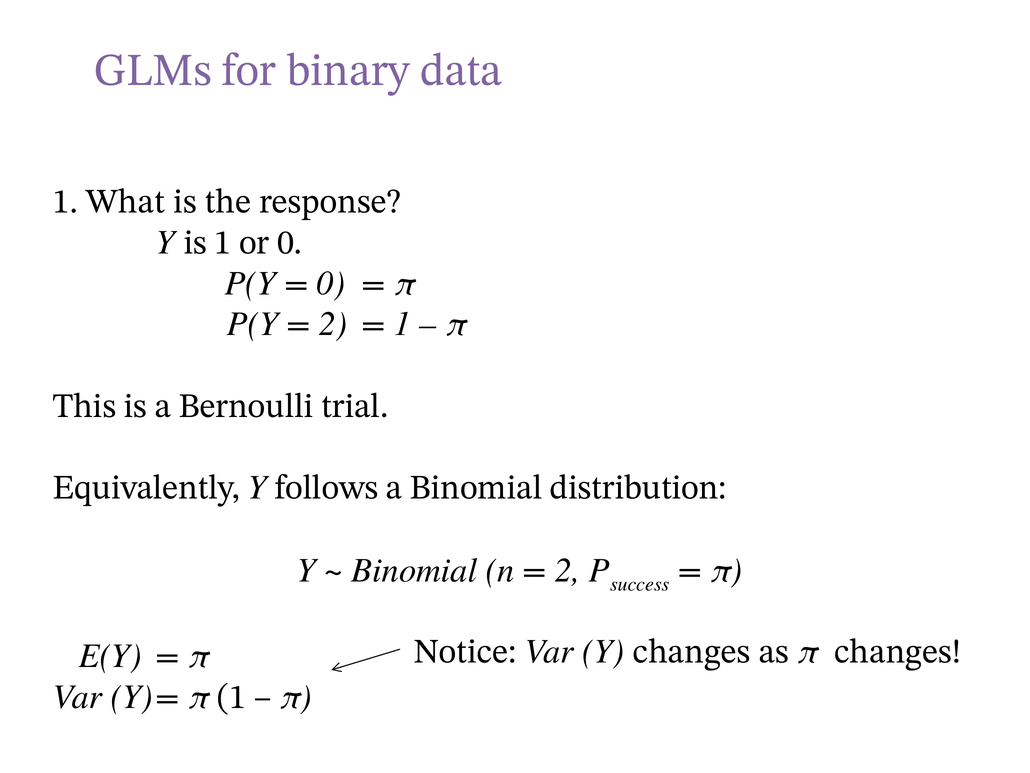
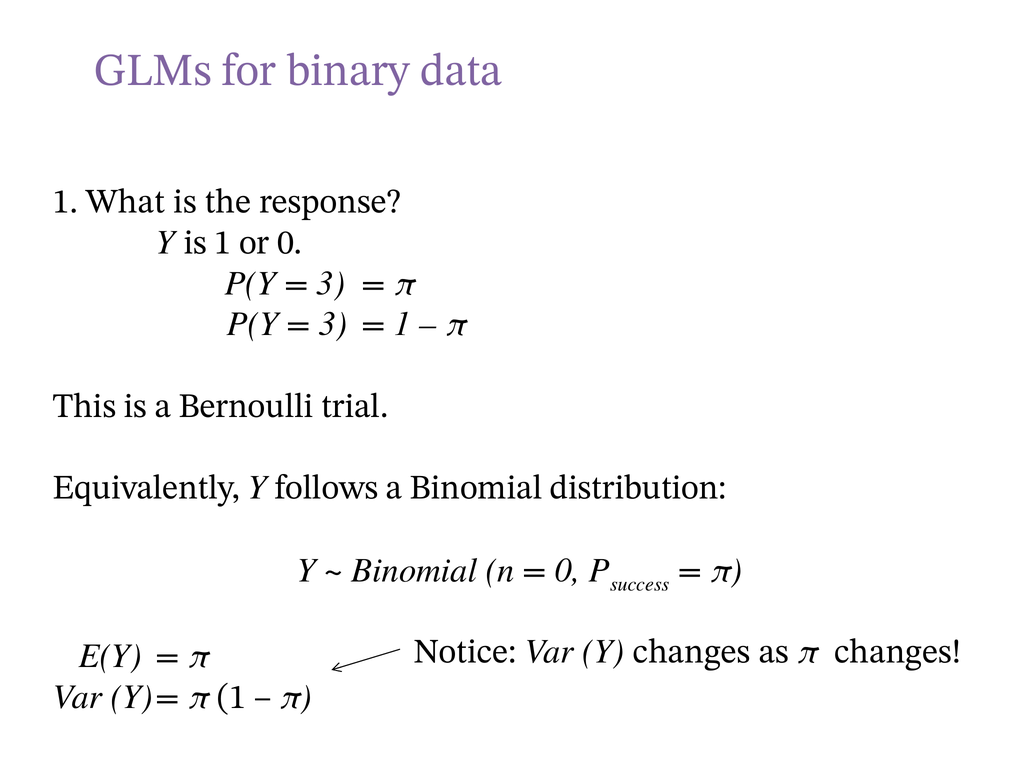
0: 0 -> 3 (331, 283)
2: 2 -> 3 (333, 324)
2: 2 -> 0 (568, 570)
